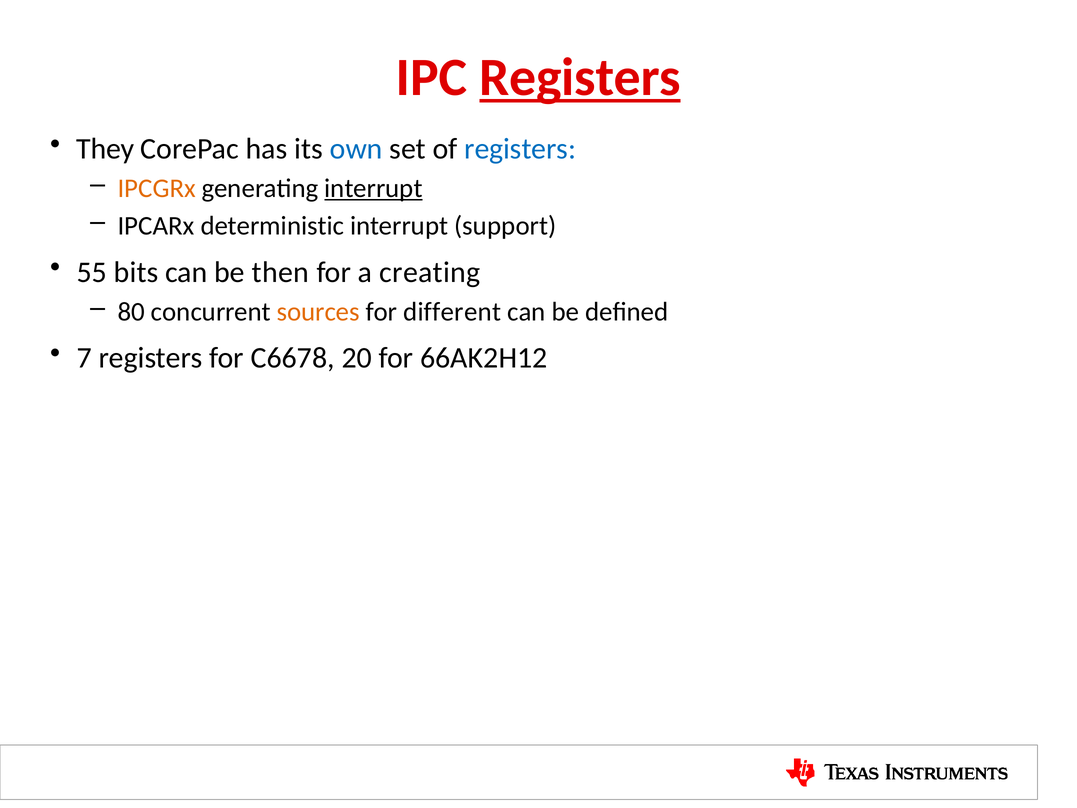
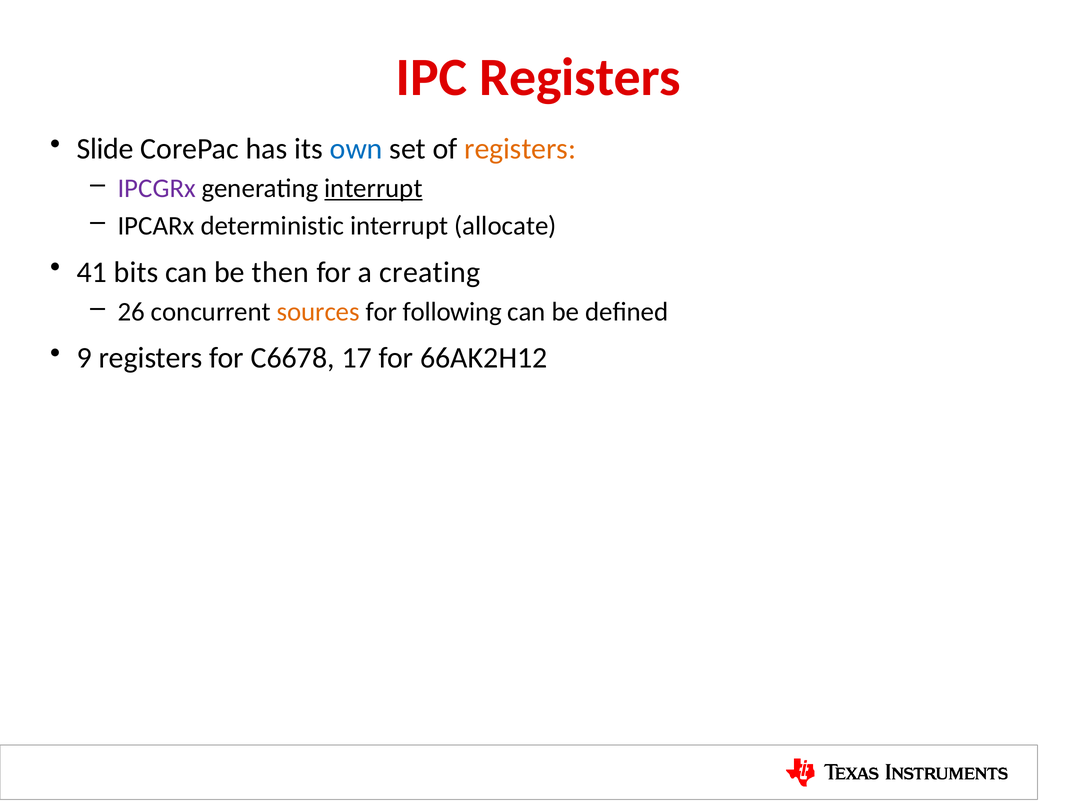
Registers underline: present -> none (580, 78)
They: They -> Slide (105, 149)
registers colour: blue -> orange (520, 149)
IPCGRx colour: orange -> purple (157, 188)
support: support -> allocate (505, 226)
55: 55 -> 41 (92, 272)
80: 80 -> 26 (131, 312)
different: different -> following (452, 312)
7: 7 -> 9 (84, 358)
20: 20 -> 17 (357, 358)
